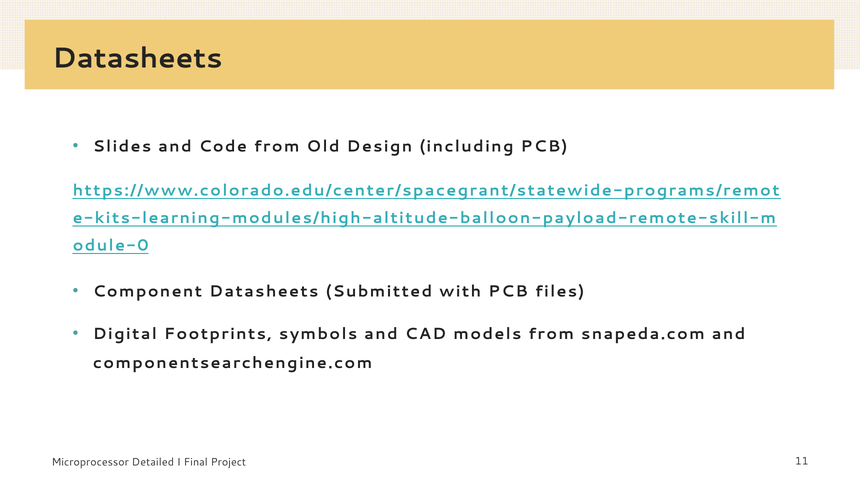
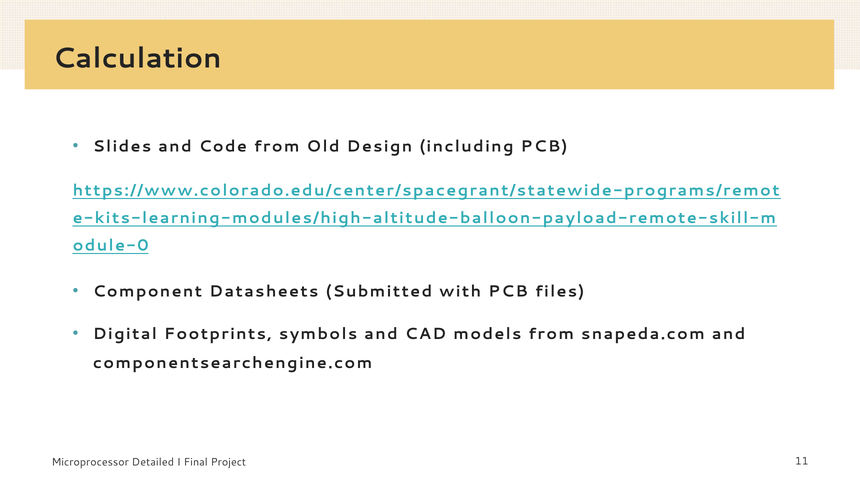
Datasheets: Datasheets -> Calculation (137, 58)
